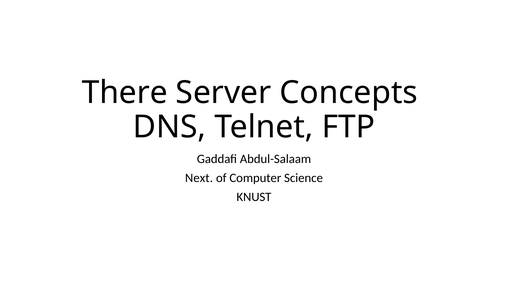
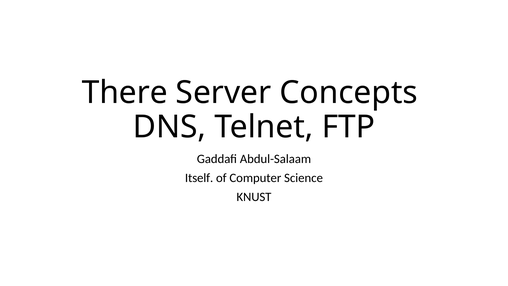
Next: Next -> Itself (199, 178)
